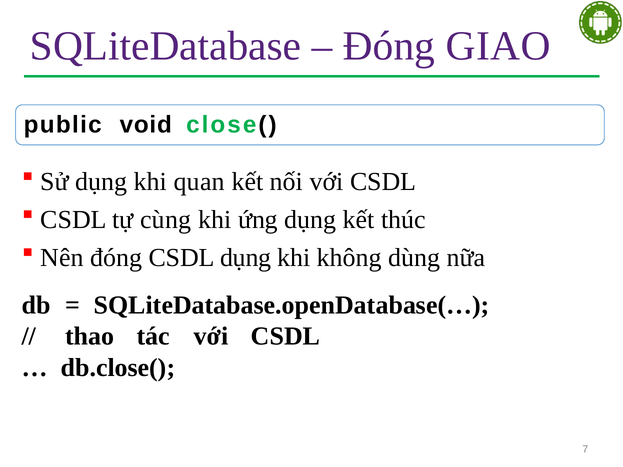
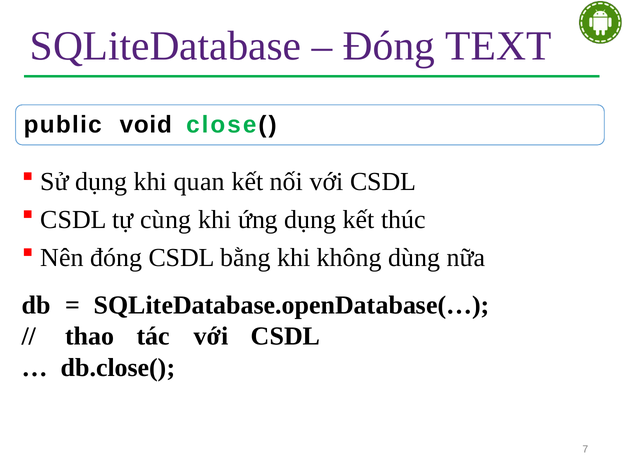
GIAO: GIAO -> TEXT (498, 46)
CSDL dụng: dụng -> bằng (246, 258)
